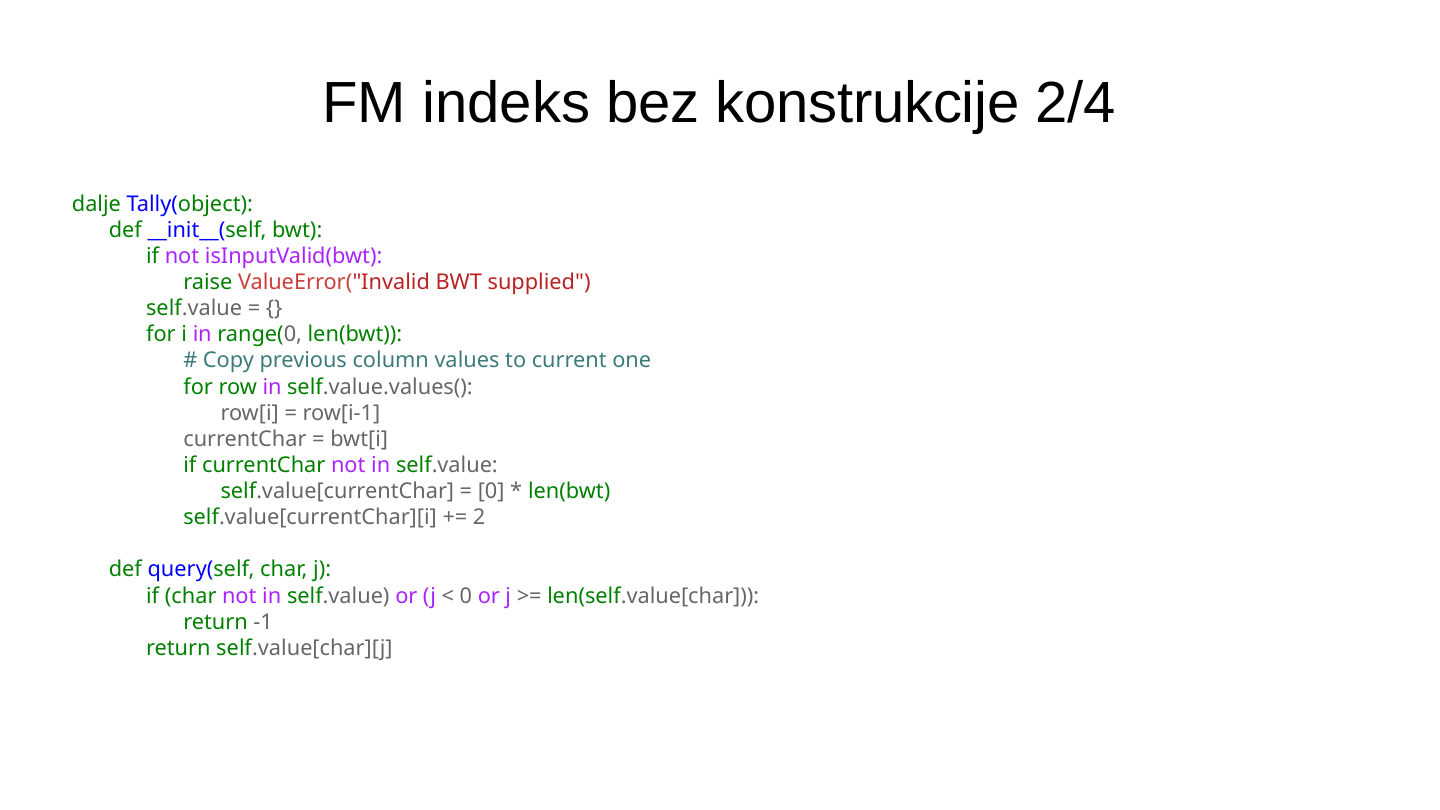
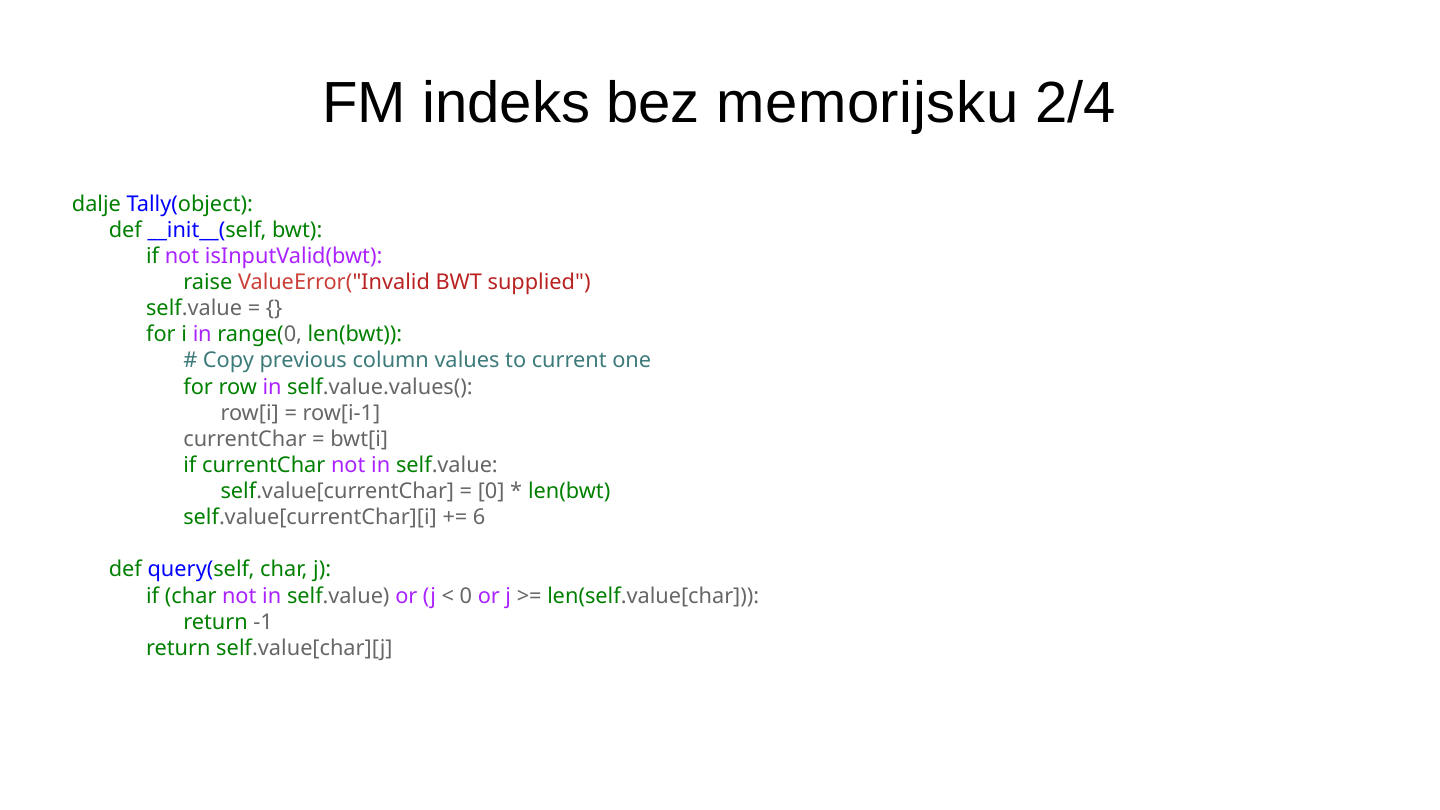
konstrukcije: konstrukcije -> memorijsku (867, 104)
2: 2 -> 6 (479, 518)
